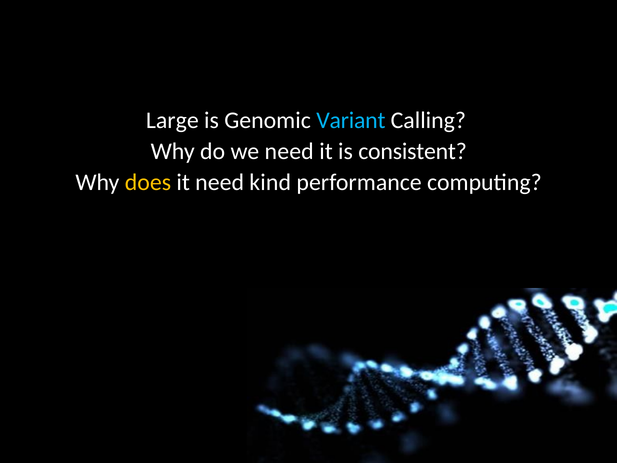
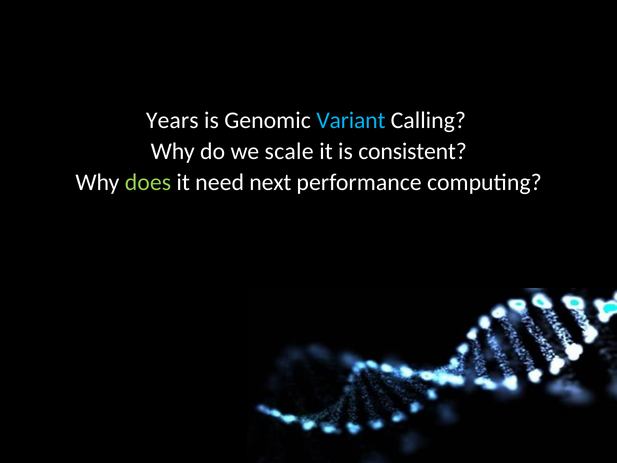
Large: Large -> Years (172, 120)
we need: need -> scale (289, 151)
does colour: yellow -> light green (148, 182)
kind: kind -> next (270, 182)
